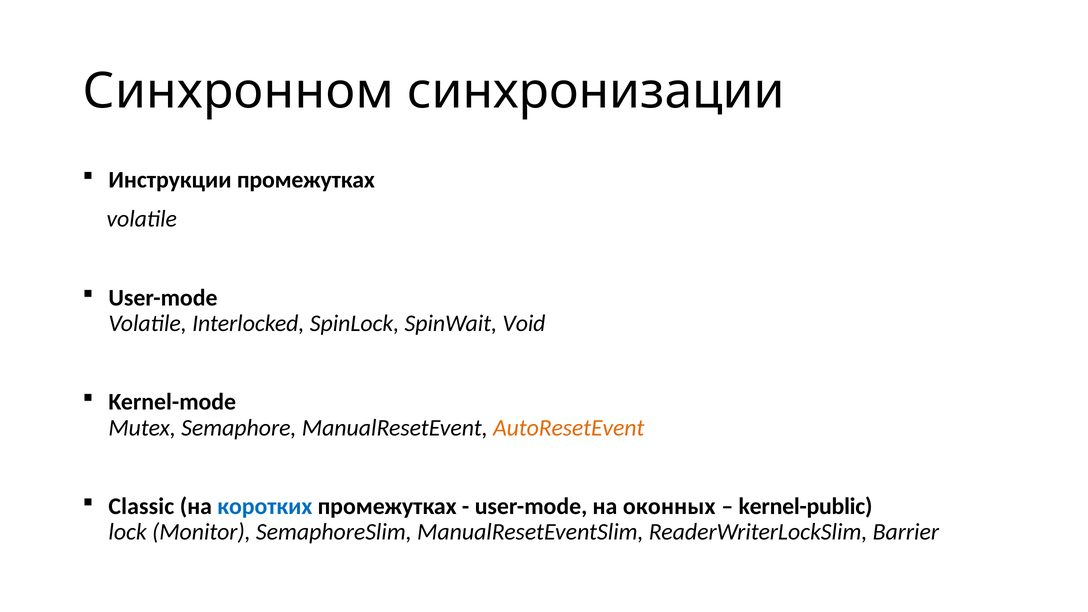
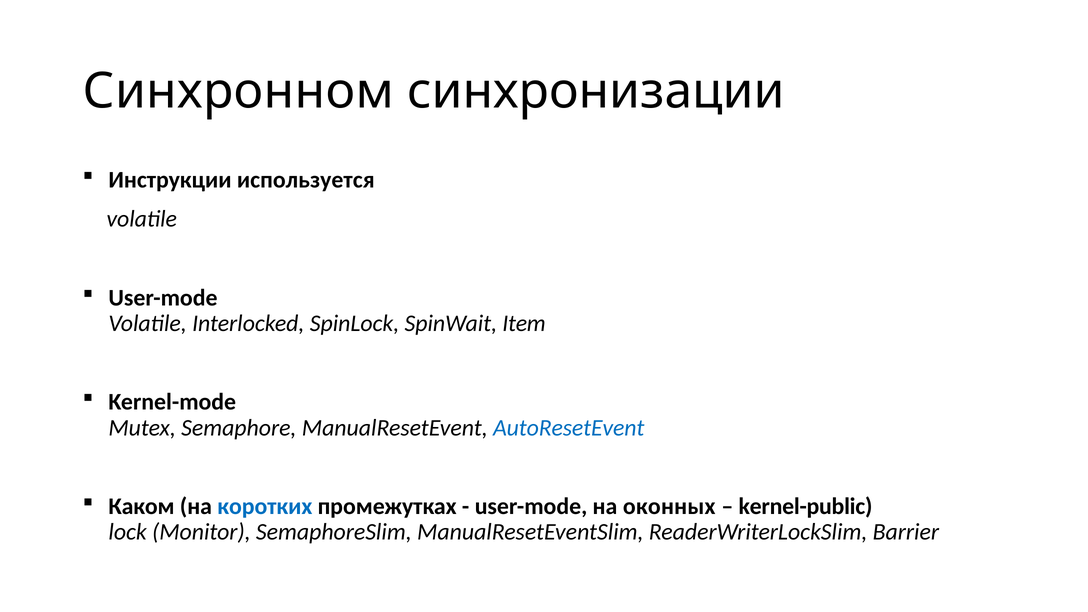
Инструкции промежутках: промежутках -> используется (306, 180)
Void: Void -> Item (524, 323)
AutoResetEvent colour: orange -> blue (569, 428)
Classic: Classic -> Каком (142, 506)
